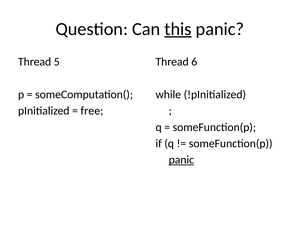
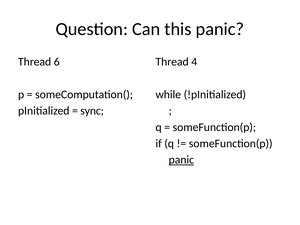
this underline: present -> none (178, 29)
5: 5 -> 6 (57, 62)
6: 6 -> 4 (194, 62)
free: free -> sync (92, 111)
